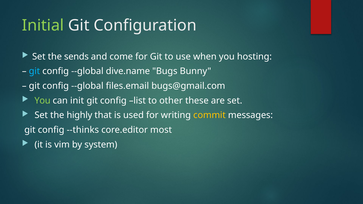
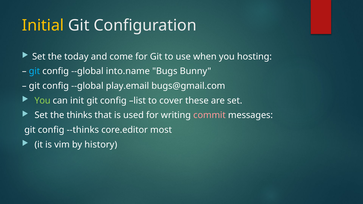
Initial colour: light green -> yellow (43, 25)
sends: sends -> today (76, 57)
dive.name: dive.name -> into.name (128, 71)
files.email: files.email -> play.email (127, 86)
other: other -> cover (171, 101)
highly: highly -> thinks (79, 115)
commit colour: yellow -> pink (209, 115)
system: system -> history (101, 145)
